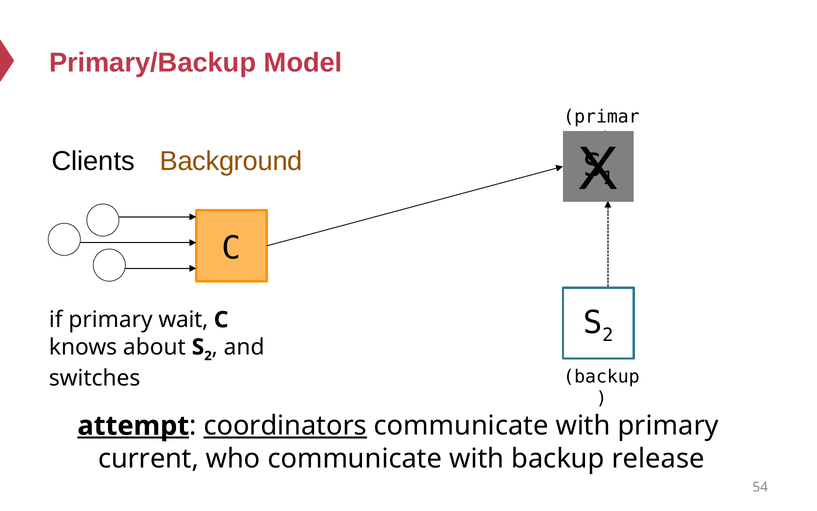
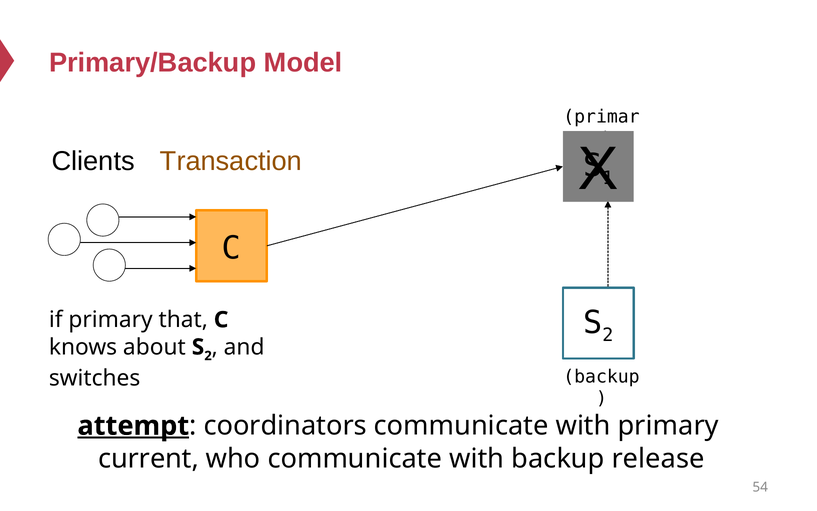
Background: Background -> Transaction (231, 161)
wait: wait -> that (183, 320)
coordinators underline: present -> none (285, 425)
